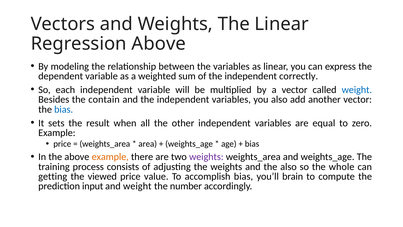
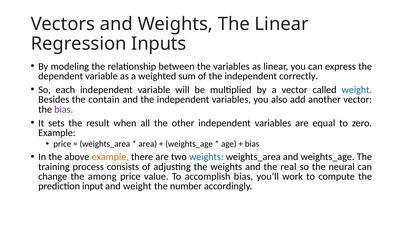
Regression Above: Above -> Inputs (159, 44)
bias colour: blue -> purple (64, 109)
weights colour: purple -> blue (206, 157)
the also: also -> real (288, 166)
whole: whole -> neural (342, 166)
getting: getting -> change (53, 176)
viewed: viewed -> among (102, 176)
brain: brain -> work (293, 176)
